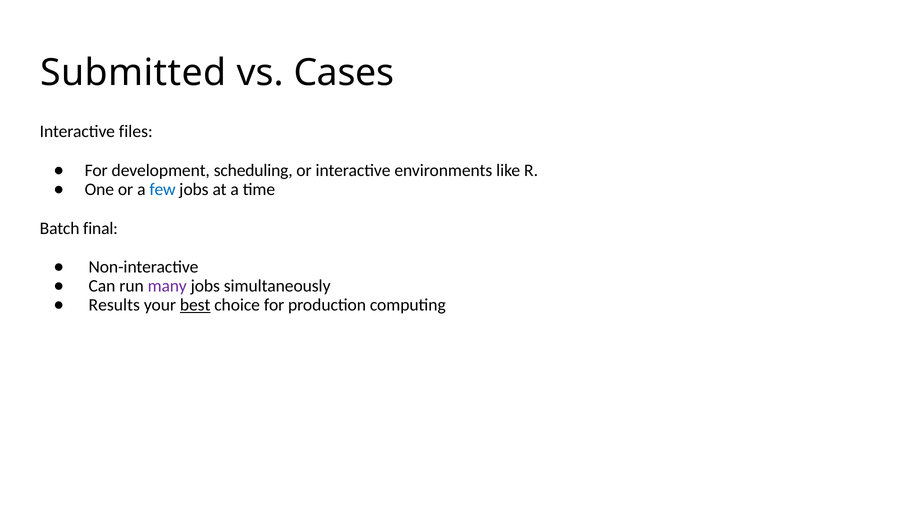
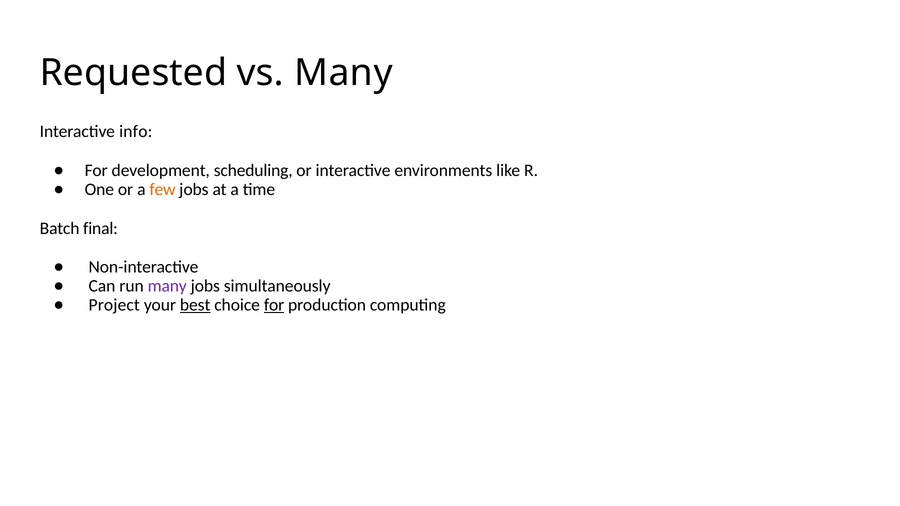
Submitted: Submitted -> Requested (133, 73)
vs Cases: Cases -> Many (343, 73)
files: files -> info (136, 132)
few colour: blue -> orange (163, 190)
Results: Results -> Project (114, 305)
for underline: none -> present (274, 305)
